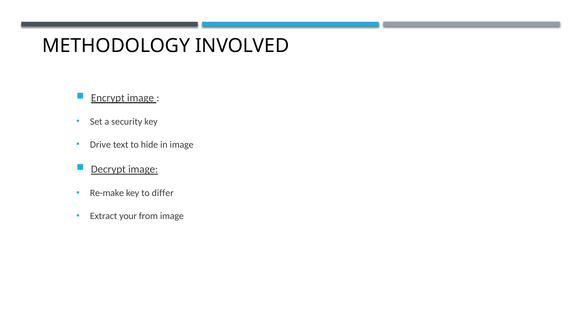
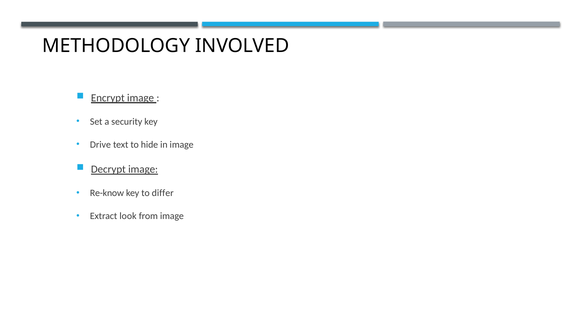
Re-make: Re-make -> Re-know (107, 193)
your: your -> look (128, 216)
